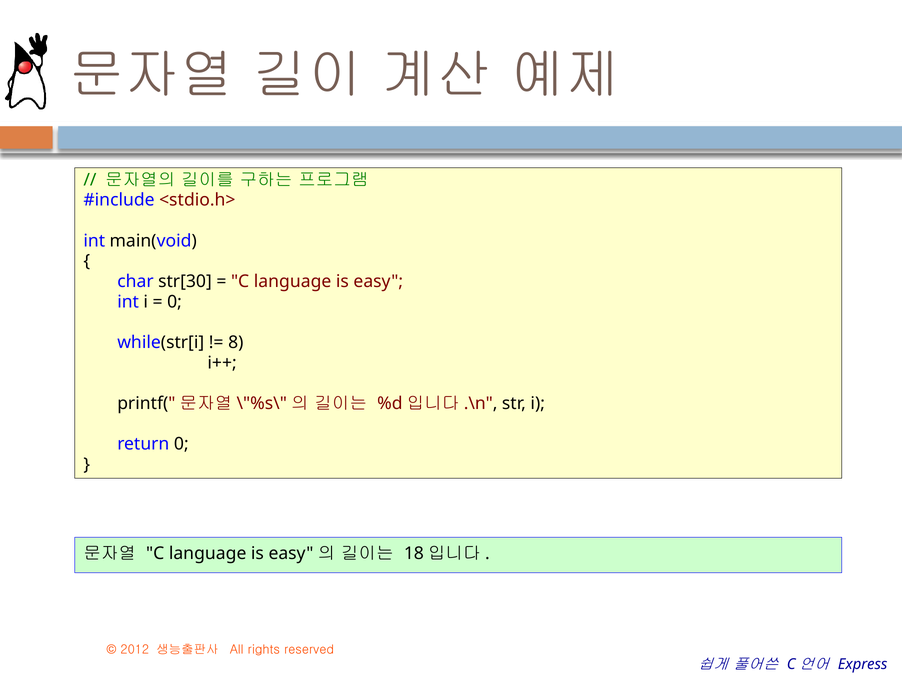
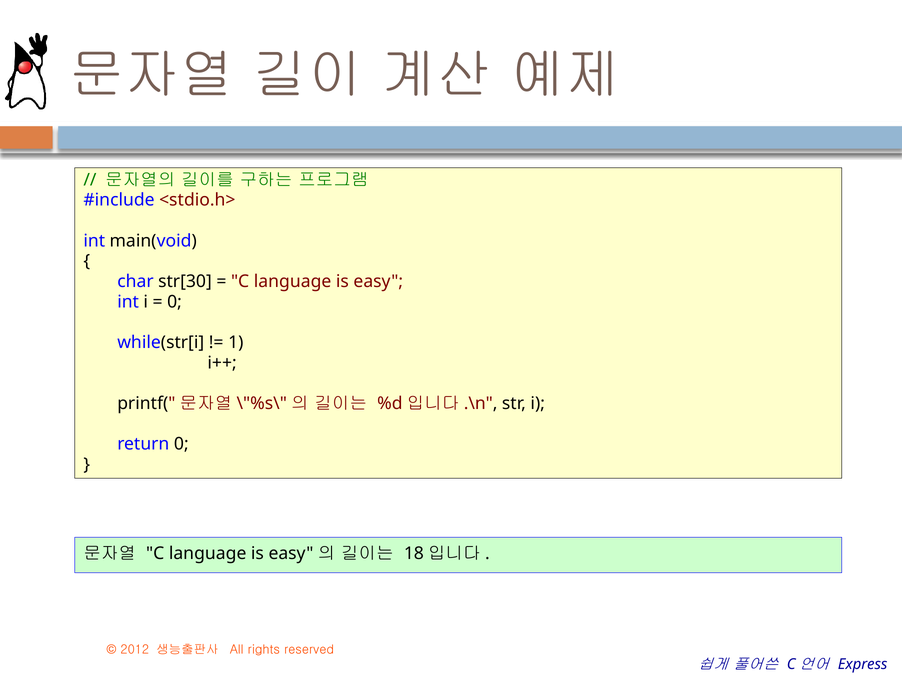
8: 8 -> 1 (236, 343)
